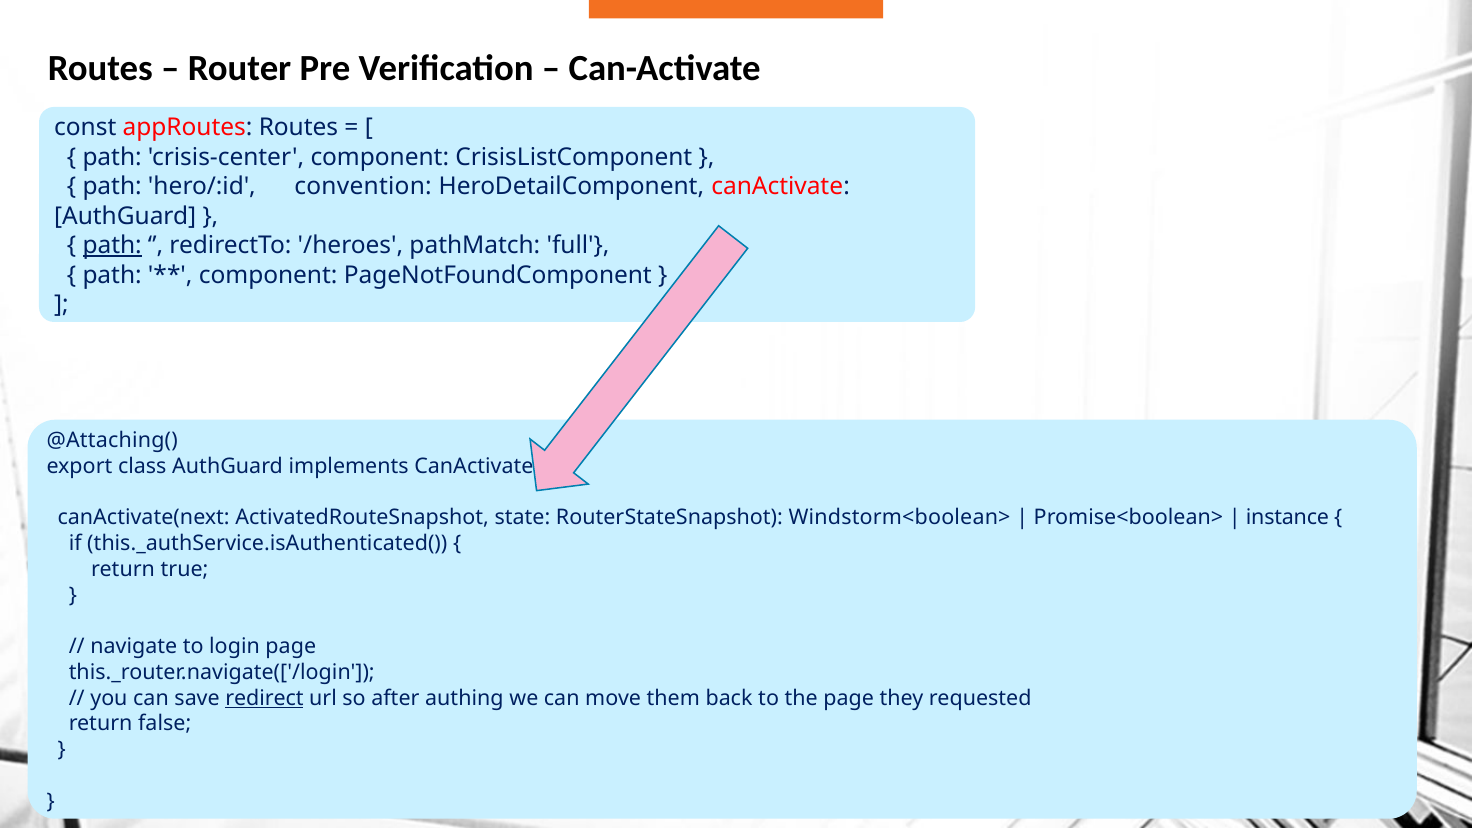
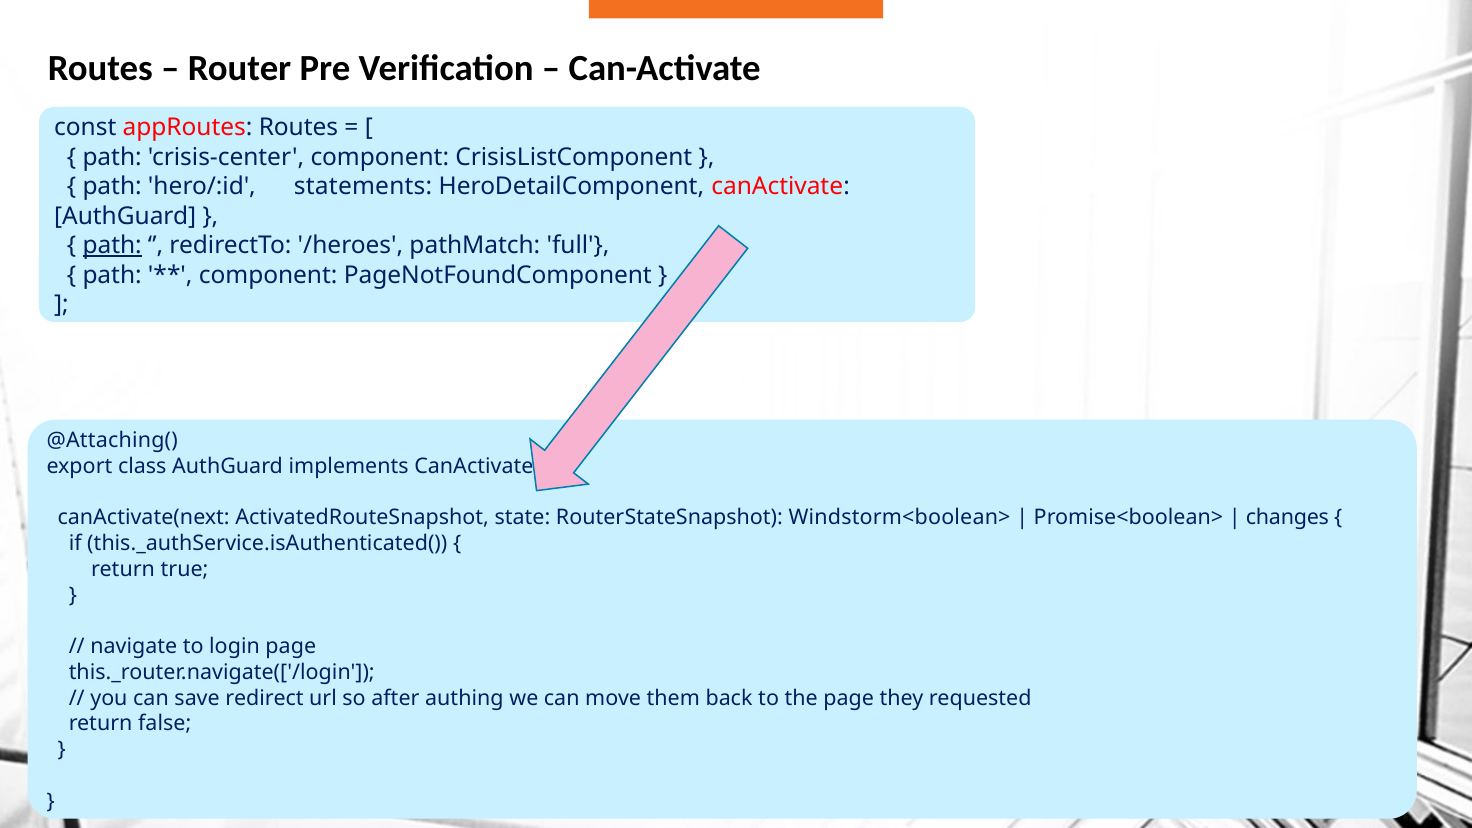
convention: convention -> statements (363, 187)
instance: instance -> changes (1287, 518)
redirect underline: present -> none (264, 698)
